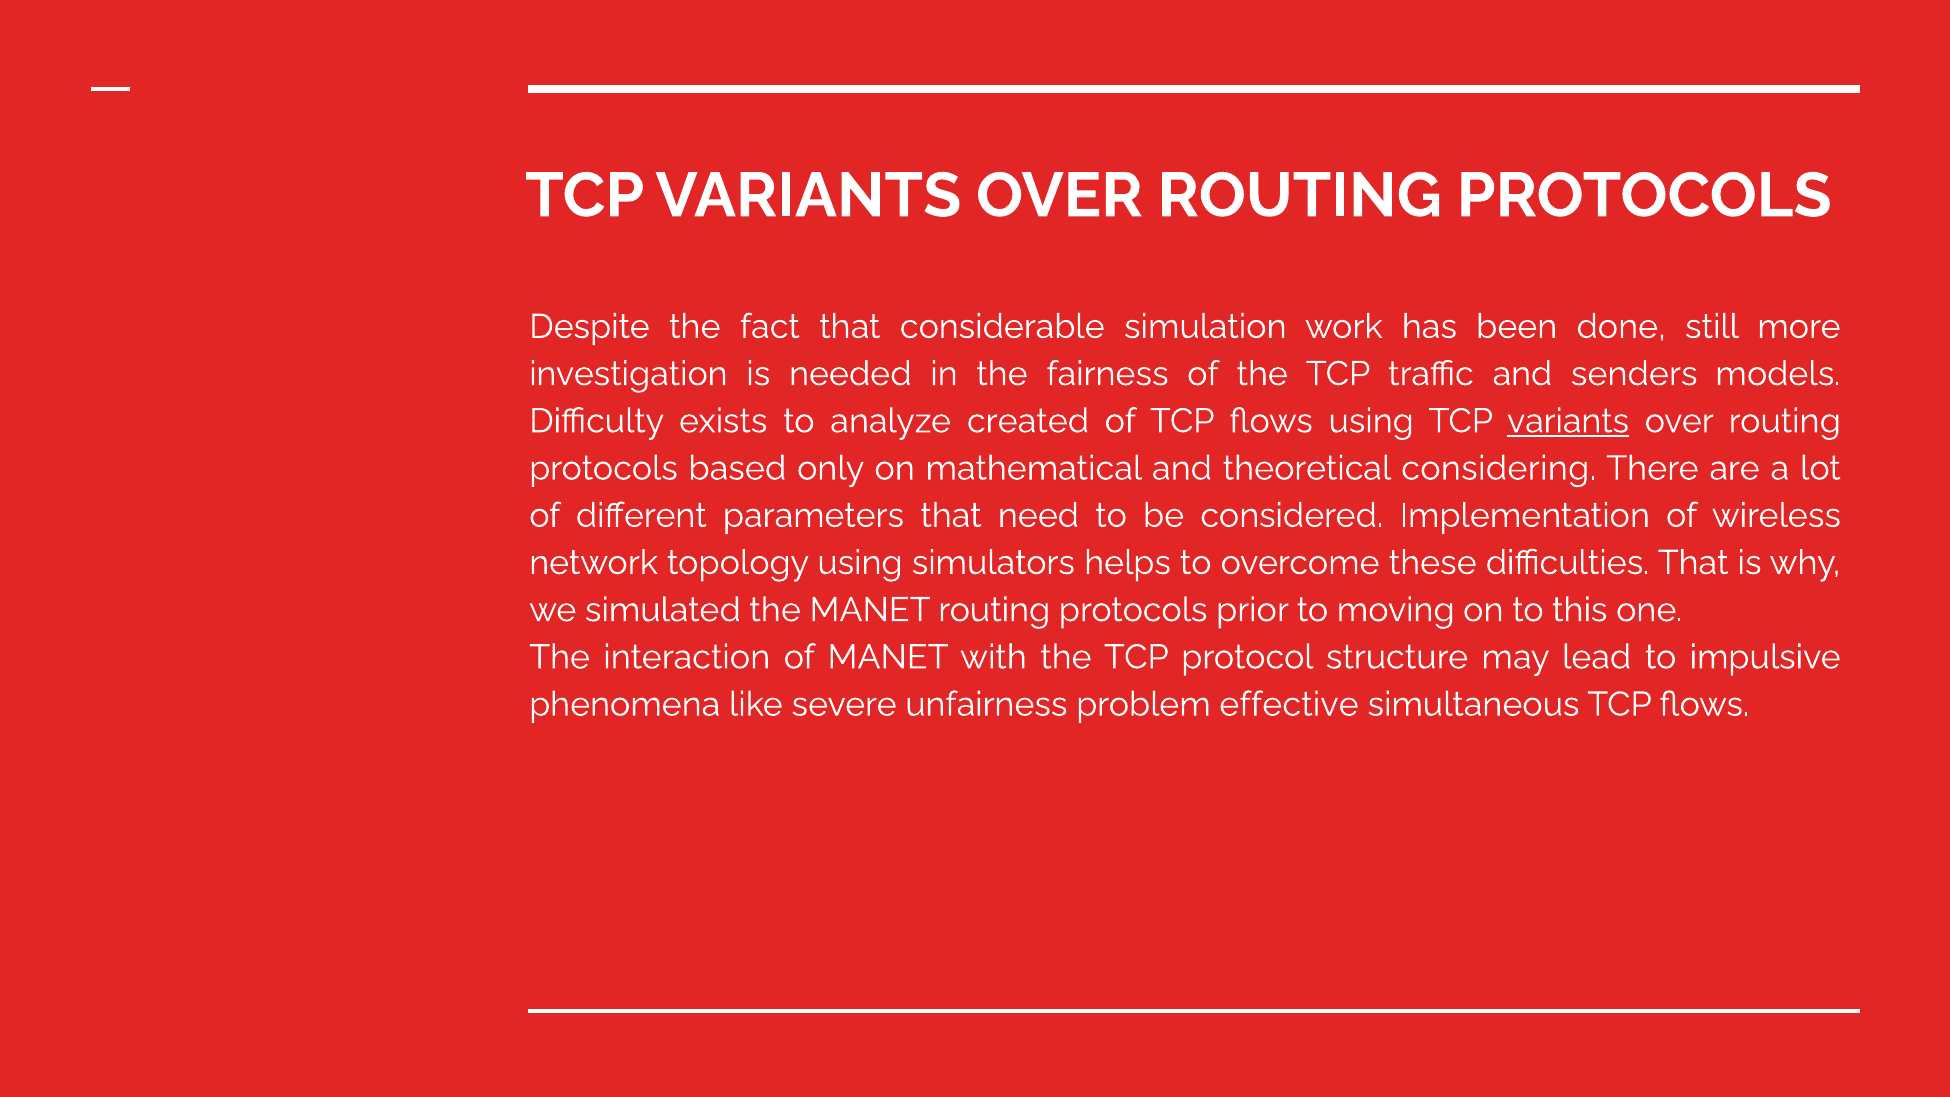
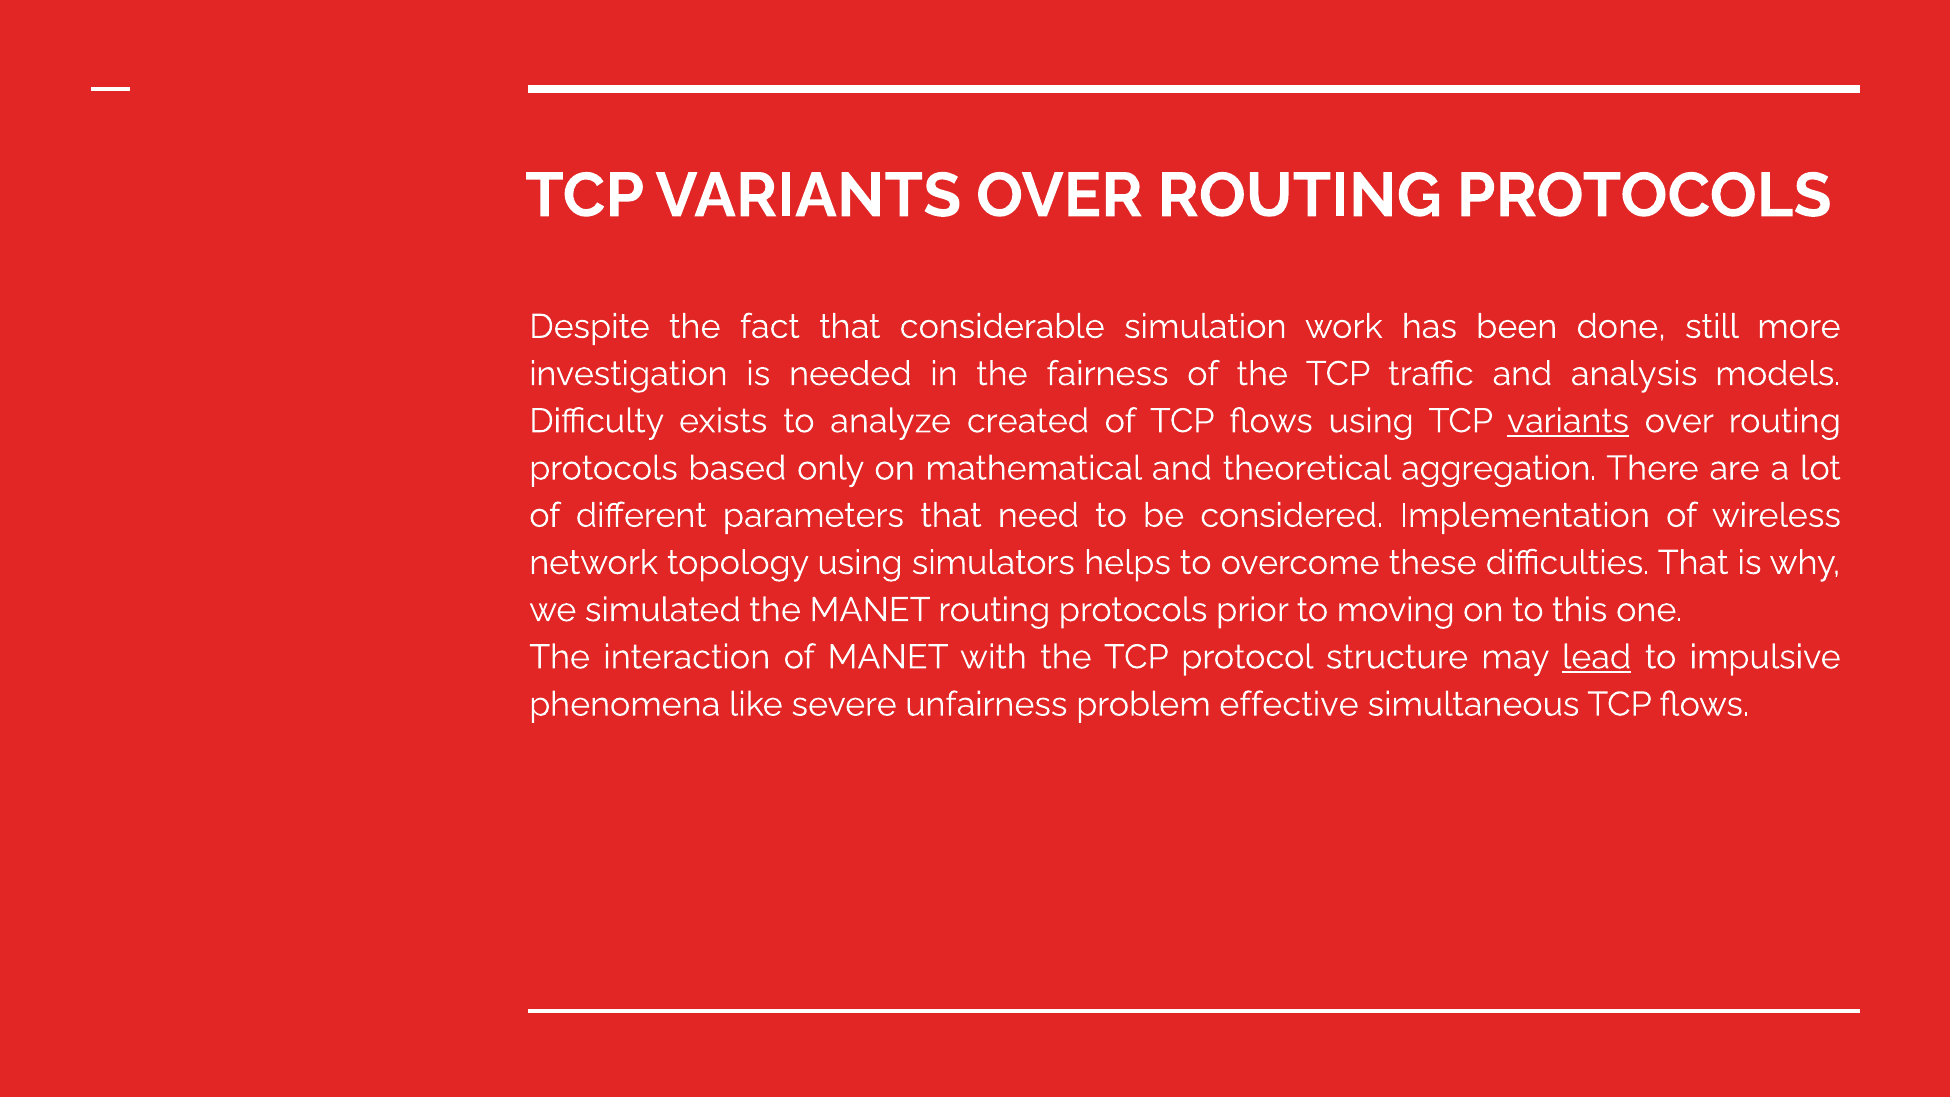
senders: senders -> analysis (1634, 374)
considering: considering -> aggregation (1499, 468)
lead underline: none -> present (1597, 657)
